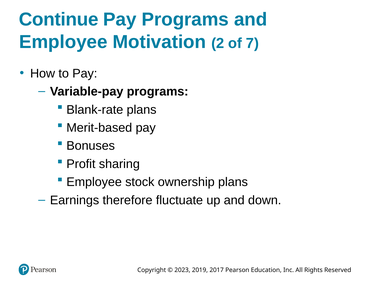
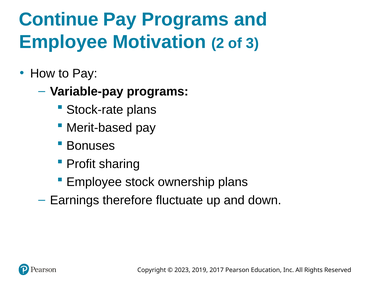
7: 7 -> 3 (252, 43)
Blank-rate: Blank-rate -> Stock-rate (95, 109)
